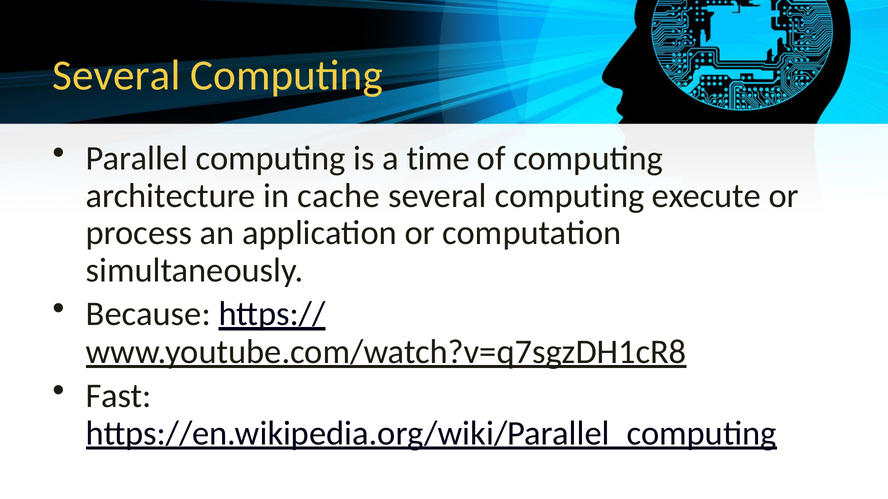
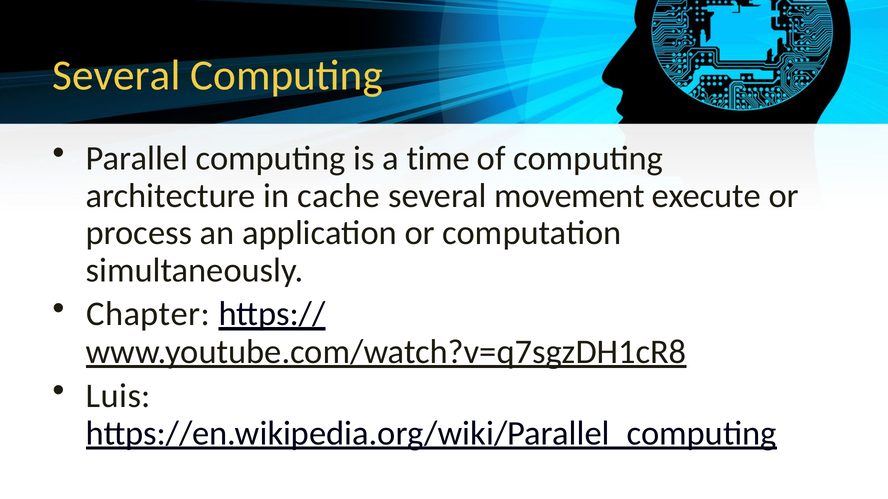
computing: computing -> movement (570, 196)
Because: Because -> Chapter (148, 314)
Fast: Fast -> Luis (118, 396)
